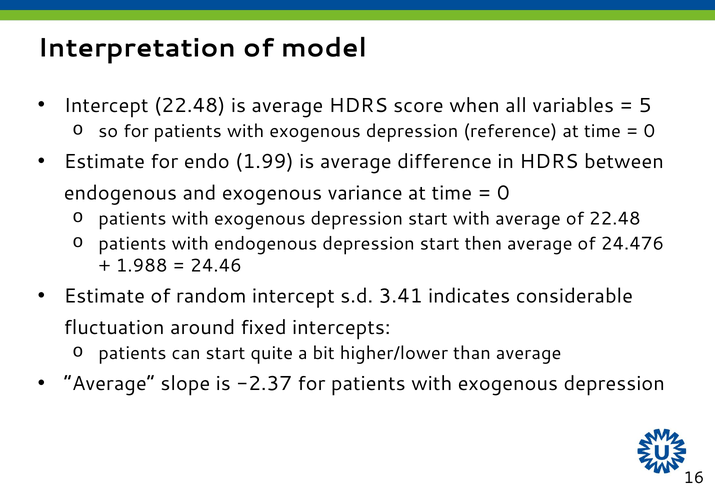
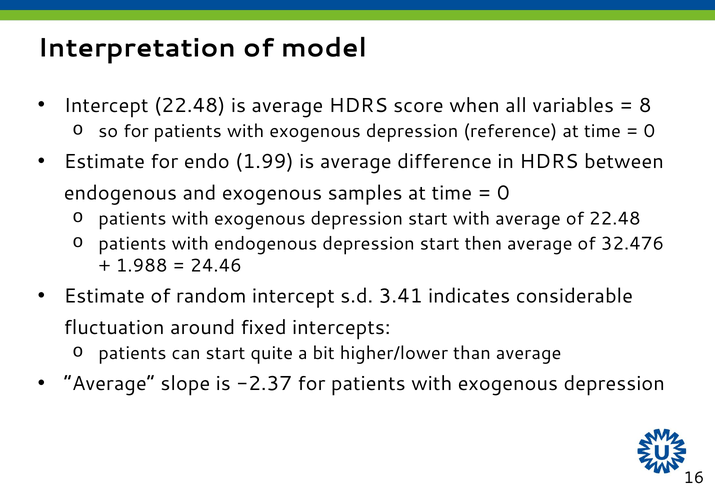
5: 5 -> 8 (645, 105)
variance: variance -> samples (365, 193)
24.476: 24.476 -> 32.476 (632, 244)
